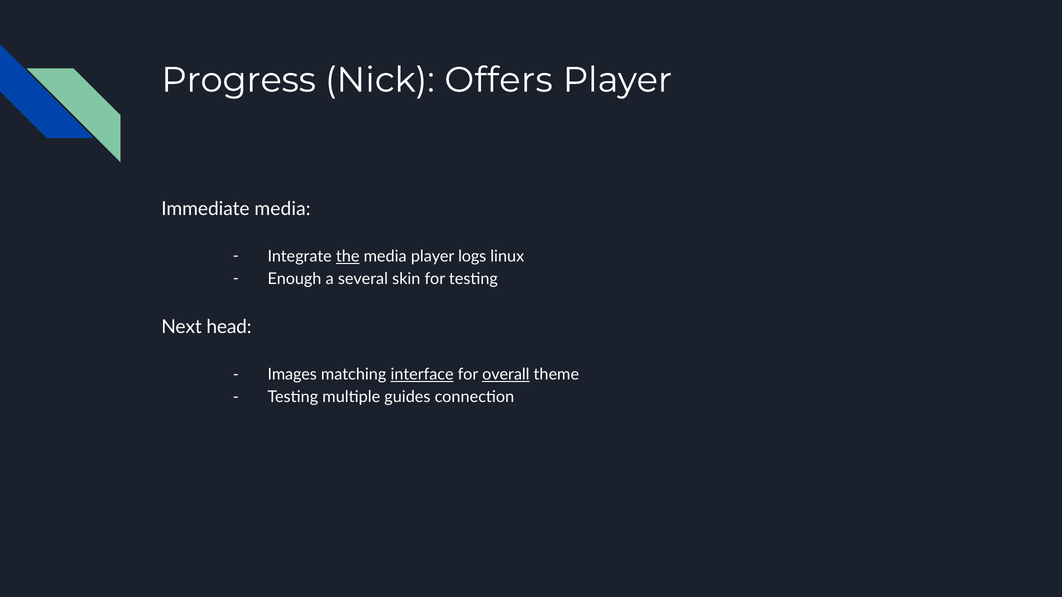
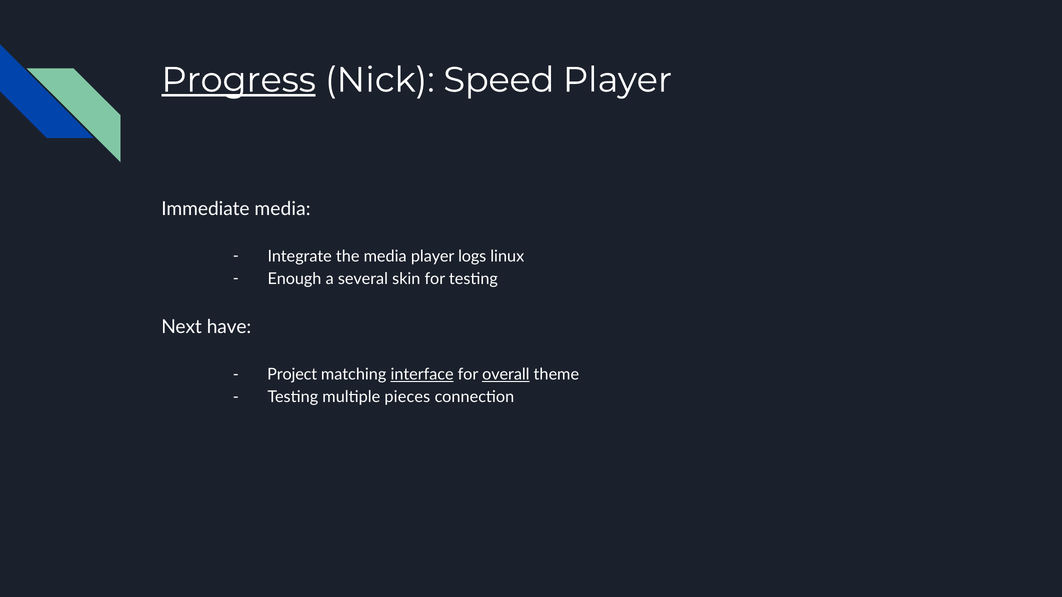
Progress underline: none -> present (239, 80)
Offers: Offers -> Speed (499, 80)
the underline: present -> none (348, 256)
head: head -> have (229, 327)
Images: Images -> Project (292, 375)
guides: guides -> pieces (407, 397)
